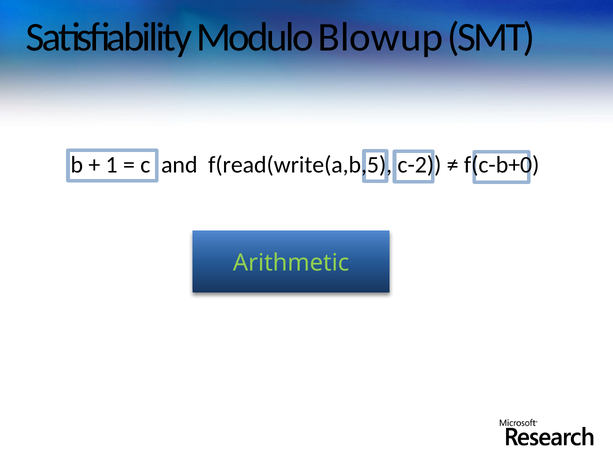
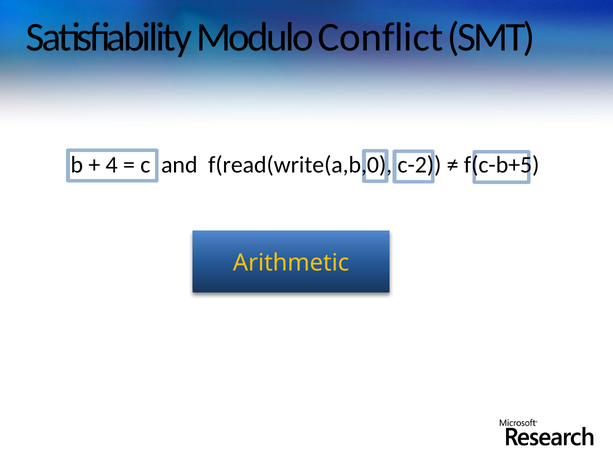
Blowup: Blowup -> Conflict (381, 37)
1: 1 -> 4 (112, 165)
f(read(write(a,b,5: f(read(write(a,b,5 -> f(read(write(a,b,0 (300, 165)
f(c-b+0: f(c-b+0 -> f(c-b+5 (502, 165)
Arithmetic colour: light green -> yellow (291, 263)
